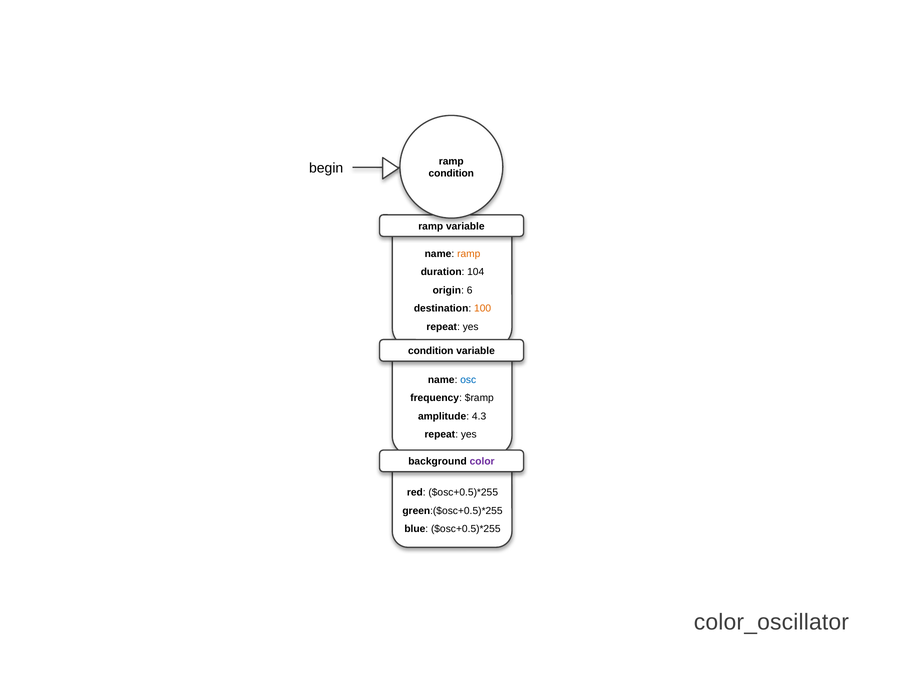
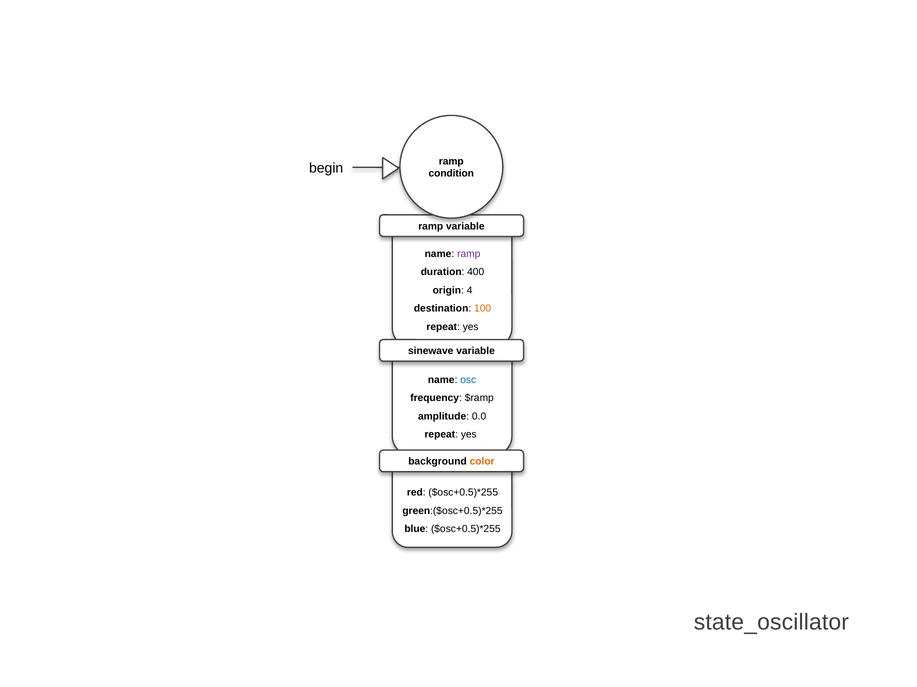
ramp colour: orange -> purple (469, 254)
104: 104 -> 400 (476, 272)
6: 6 -> 4 (470, 291)
condition: condition -> sinewave (431, 351)
4.3: 4.3 -> 0.0 (479, 417)
color colour: purple -> orange (482, 462)
color_oscillator: color_oscillator -> state_oscillator (771, 623)
